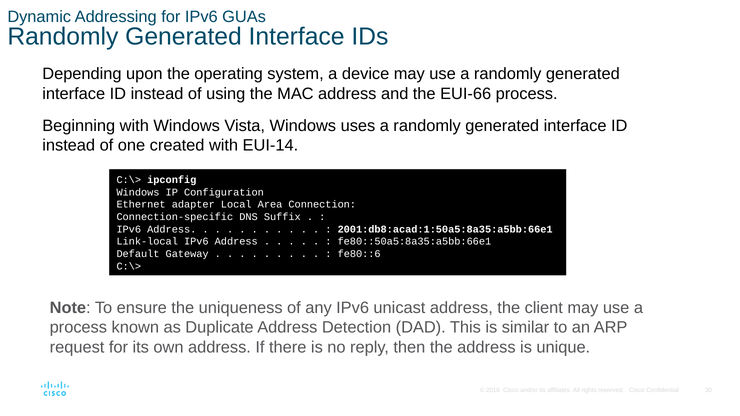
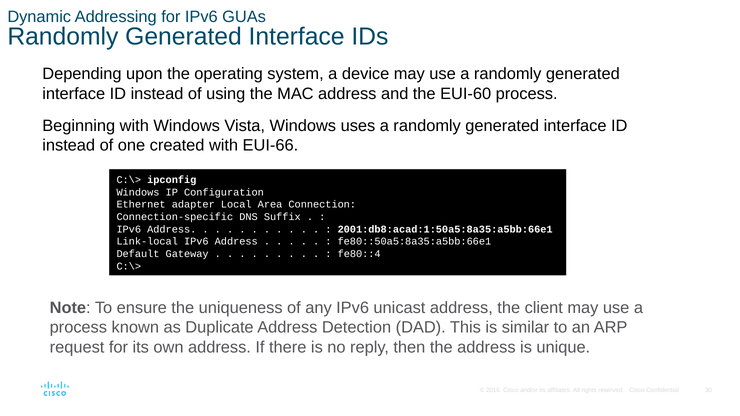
EUI-66: EUI-66 -> EUI-60 (466, 94)
EUI-14: EUI-14 -> EUI-66 (270, 145)
fe80::6: fe80::6 -> fe80::4 (359, 254)
